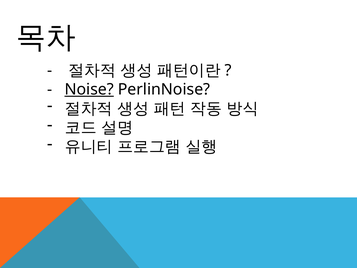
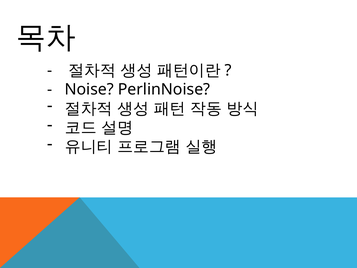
Noise underline: present -> none (89, 89)
